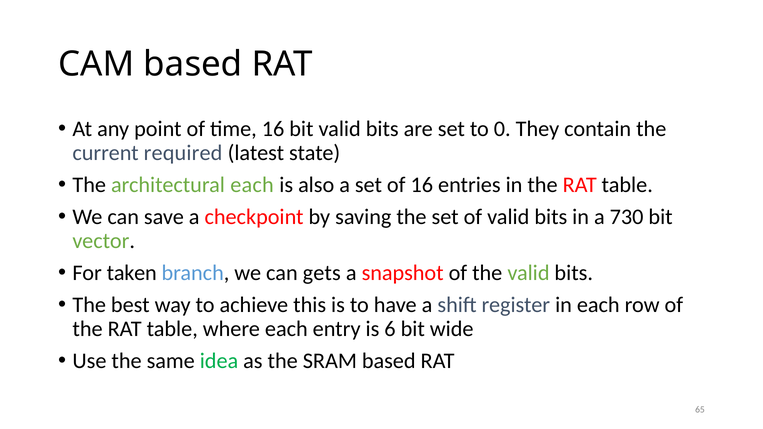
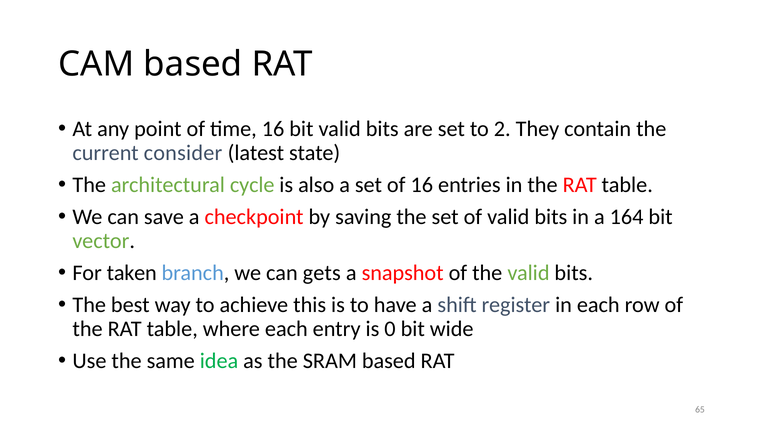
0: 0 -> 2 (502, 129)
required: required -> consider (183, 153)
architectural each: each -> cycle (252, 185)
730: 730 -> 164 (627, 217)
6: 6 -> 0 (390, 329)
